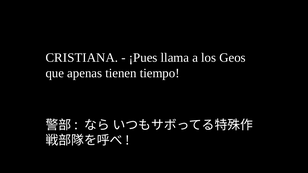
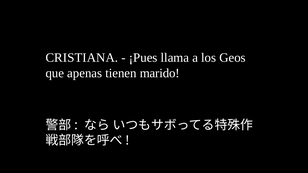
tiempo: tiempo -> marido (160, 73)
